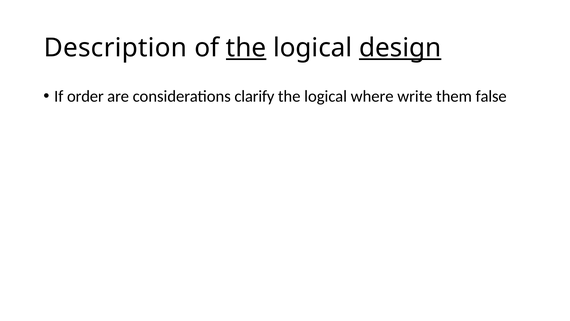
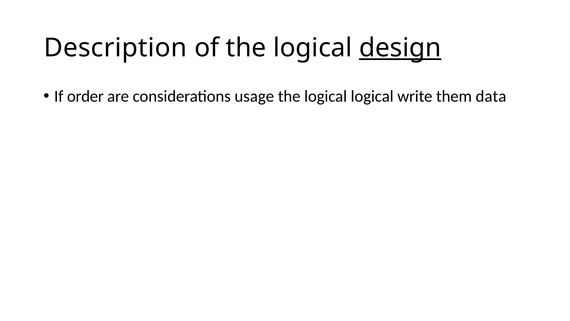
the underline: present -> none (246, 48)
clarify: clarify -> usage (254, 96)
logical where: where -> logical (372, 96)
false: false -> data (491, 96)
